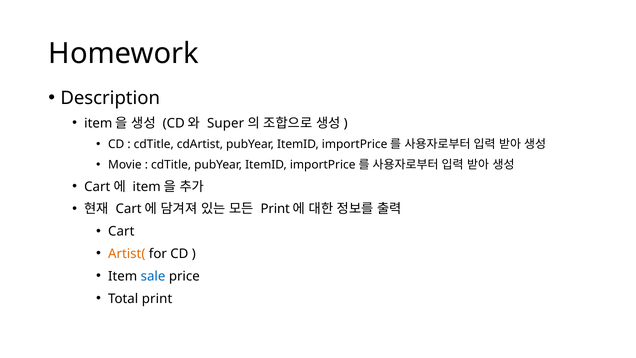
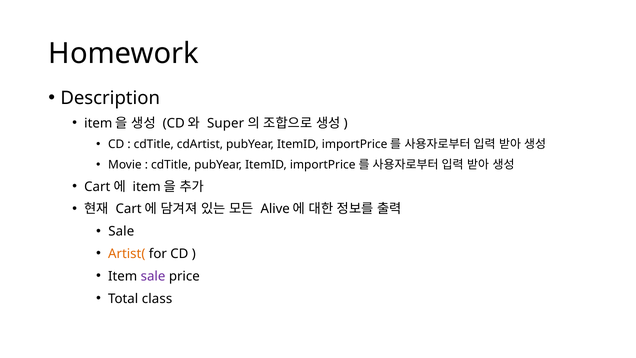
Print: Print -> Alive (275, 209)
Cart: Cart -> Sale (121, 231)
sale colour: blue -> purple (153, 276)
Total print: print -> class (157, 298)
